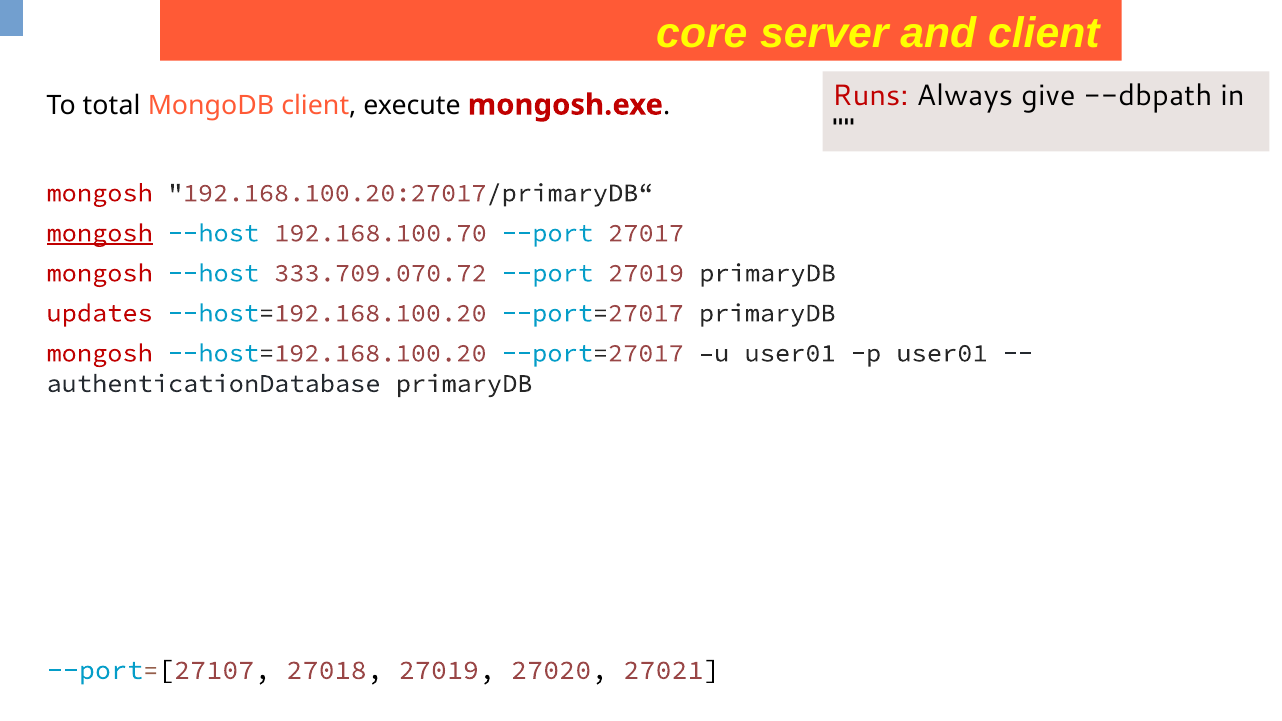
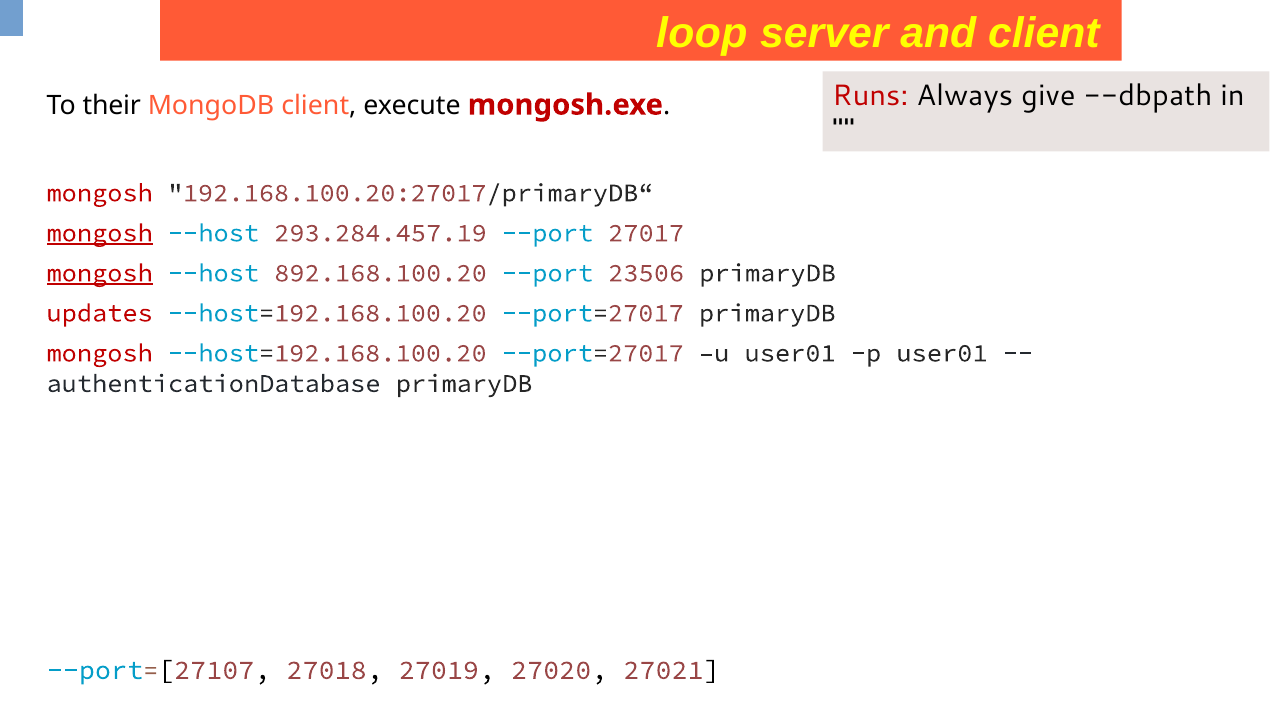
core: core -> loop (702, 33)
total: total -> their (112, 106)
192.168.100.70: 192.168.100.70 -> 293.284.457.19 (381, 233)
mongosh underline: none -> present (100, 273)
333.709.070.72: 333.709.070.72 -> 892.168.100.20 (381, 273)
--port 27019: 27019 -> 23506 (646, 273)
